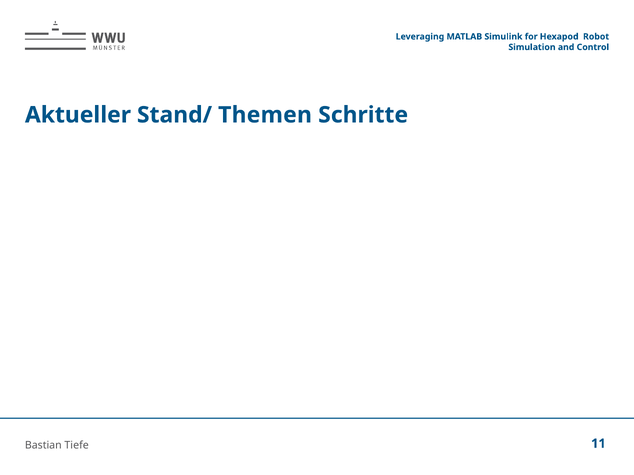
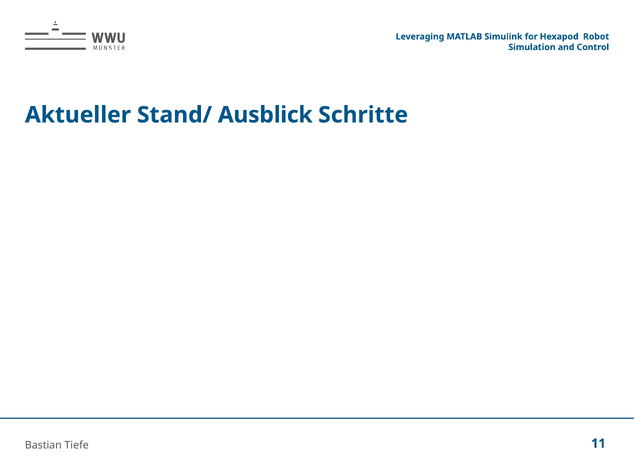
Themen: Themen -> Ausblick (265, 115)
